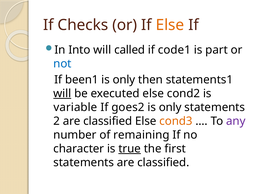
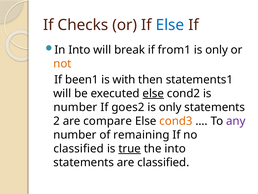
Else colour: orange -> blue (170, 25)
called: called -> break (130, 50)
code1: code1 -> from1 (174, 50)
part: part -> only (217, 50)
not colour: blue -> orange (62, 64)
only: only -> with (124, 79)
will underline: present -> none (62, 93)
else underline: none -> present (153, 93)
variable: variable -> number (75, 107)
2 are classified: classified -> compare (108, 121)
character: character -> classified (79, 148)
the first: first -> into (175, 148)
